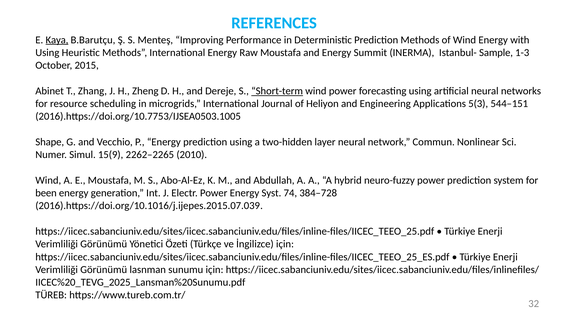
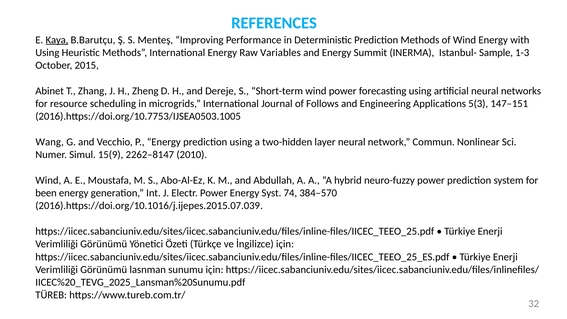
Raw Moustafa: Moustafa -> Variables (280, 53)
Short-term underline: present -> none (277, 91)
Heliyon: Heliyon -> Follows (322, 104)
544–151: 544–151 -> 147–151 (509, 104)
Shape: Shape -> Wang (50, 142)
2262–2265: 2262–2265 -> 2262–8147 (150, 155)
384–728: 384–728 -> 384–570 (318, 193)
